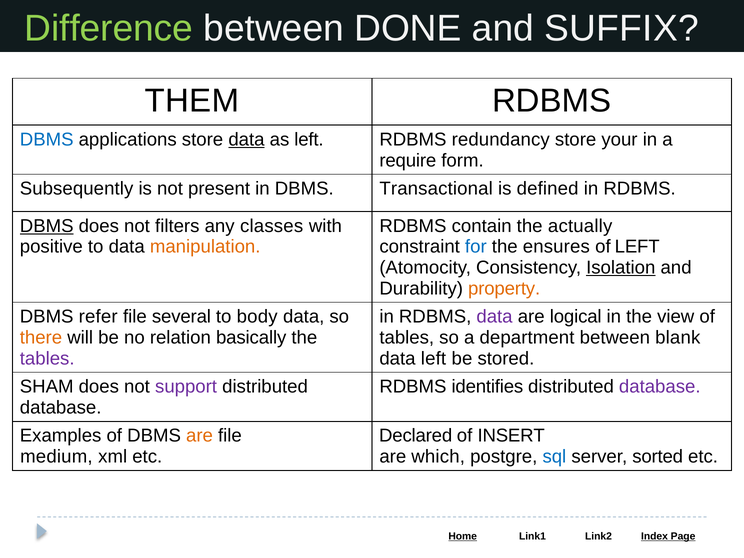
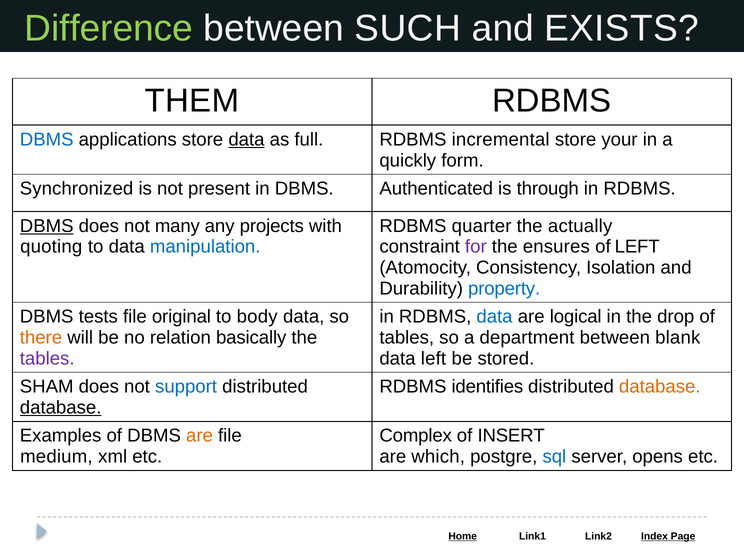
DONE: DONE -> SUCH (408, 29)
SUFFIX: SUFFIX -> EXISTS (622, 29)
as left: left -> full (309, 140)
redundancy: redundancy -> incremental (501, 140)
require: require -> quickly (408, 160)
Subsequently: Subsequently -> Synchronized (77, 189)
Transactional: Transactional -> Authenticated (436, 189)
defined: defined -> through (548, 189)
filters: filters -> many (177, 226)
classes: classes -> projects (272, 226)
contain: contain -> quarter (482, 226)
positive: positive -> quoting (51, 247)
manipulation colour: orange -> blue (205, 247)
for colour: blue -> purple (476, 247)
Isolation underline: present -> none (621, 268)
property colour: orange -> blue (504, 288)
refer: refer -> tests (98, 317)
several: several -> original (181, 317)
data colour: purple -> blue (495, 317)
view: view -> drop (676, 317)
support colour: purple -> blue (186, 387)
database colour: purple -> orange (660, 387)
database underline: none -> present (61, 408)
Declared: Declared -> Complex (416, 436)
sorted: sorted -> opens (658, 457)
